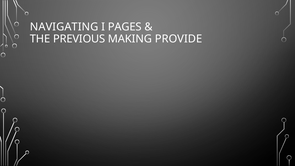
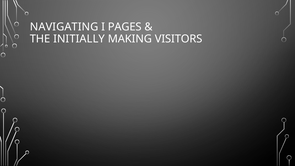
PREVIOUS: PREVIOUS -> INITIALLY (79, 39)
PROVIDE: PROVIDE -> VISITORS (179, 39)
